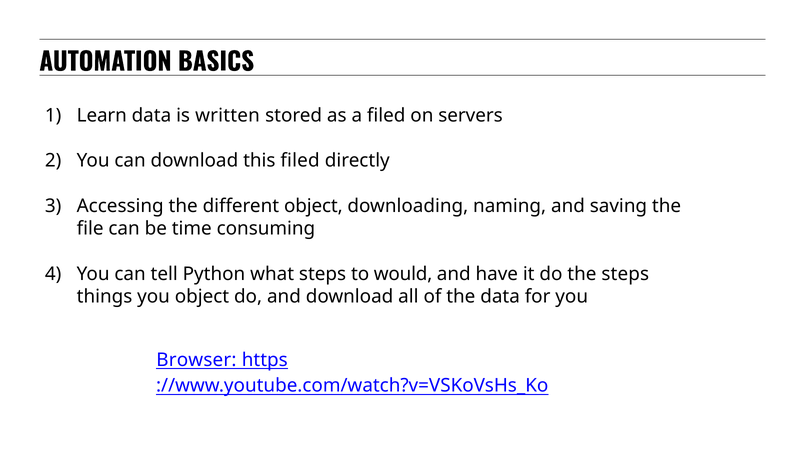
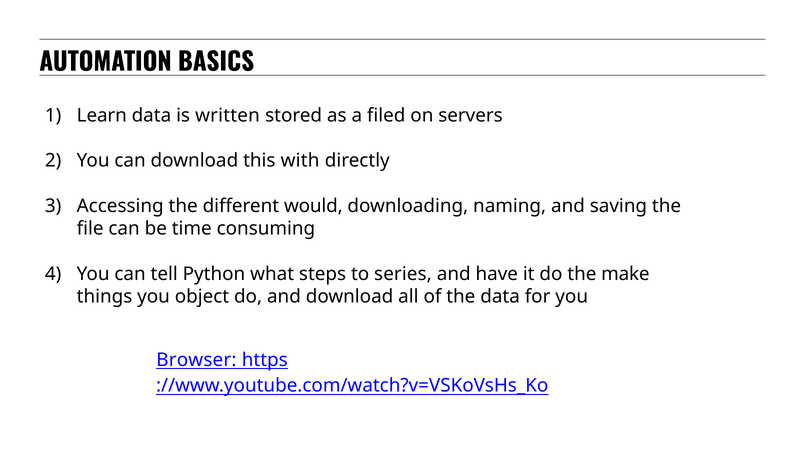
this filed: filed -> with (300, 161)
different object: object -> would (313, 206)
would: would -> series (403, 274)
the steps: steps -> make (625, 274)
